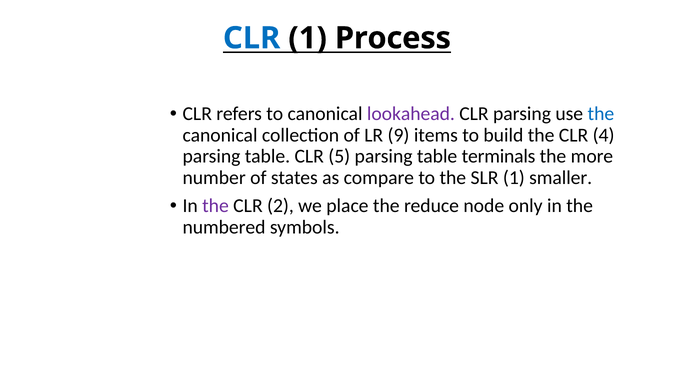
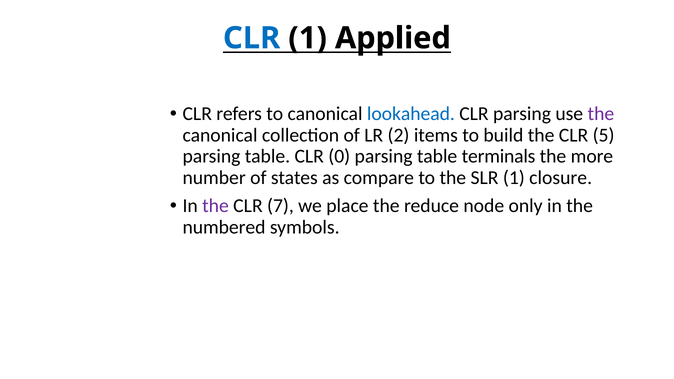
Process: Process -> Applied (393, 38)
lookahead colour: purple -> blue (411, 114)
the colour: blue -> purple (601, 114)
9: 9 -> 2 (399, 135)
4: 4 -> 5 (604, 135)
5: 5 -> 0 (339, 156)
smaller: smaller -> closure (561, 178)
2: 2 -> 7 (280, 206)
